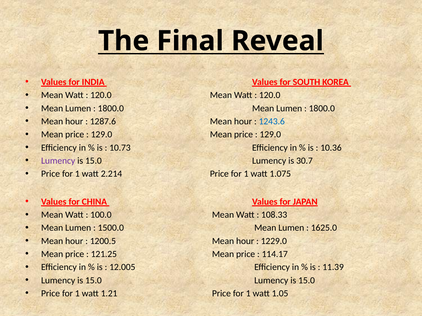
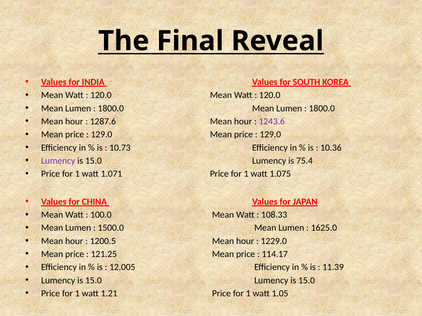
1243.6 colour: blue -> purple (272, 122)
30.7: 30.7 -> 75.4 (304, 161)
2.214: 2.214 -> 1.071 (111, 174)
